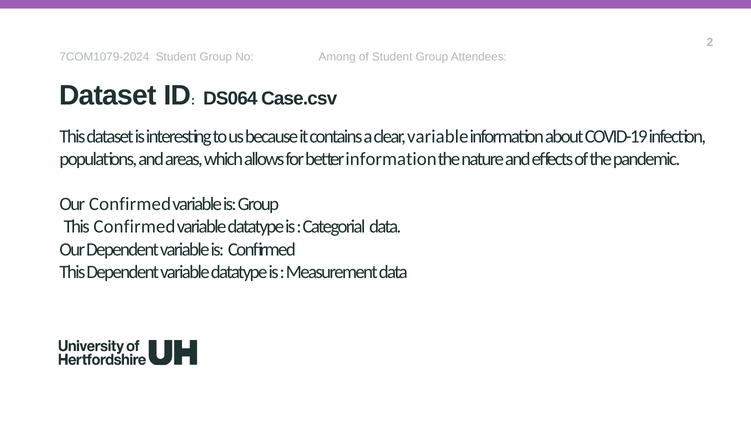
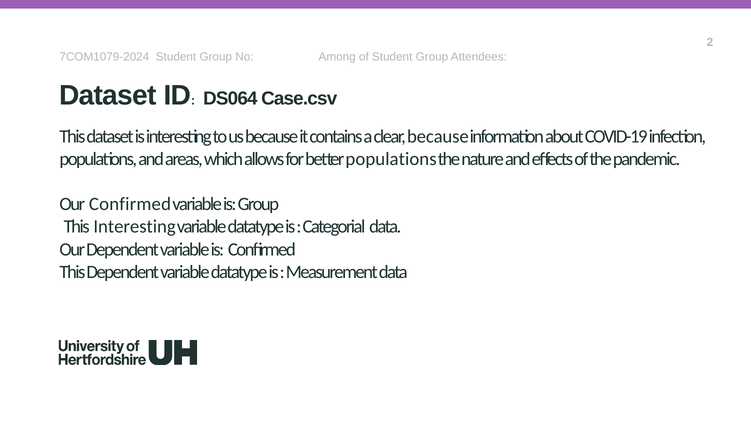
clear variable: variable -> because (438, 136)
better information: information -> populations (391, 159)
This Confirmed: Confirmed -> Interesting (135, 226)
